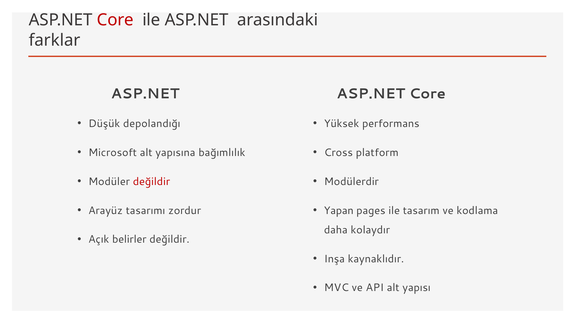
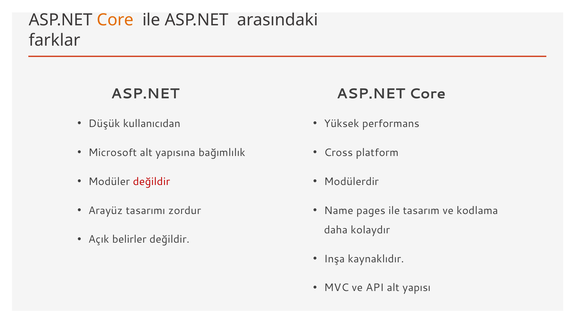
Core colour: red -> orange (115, 20)
depolandığı: depolandığı -> kullanıcıdan (152, 124)
Yapan: Yapan -> Name (339, 211)
